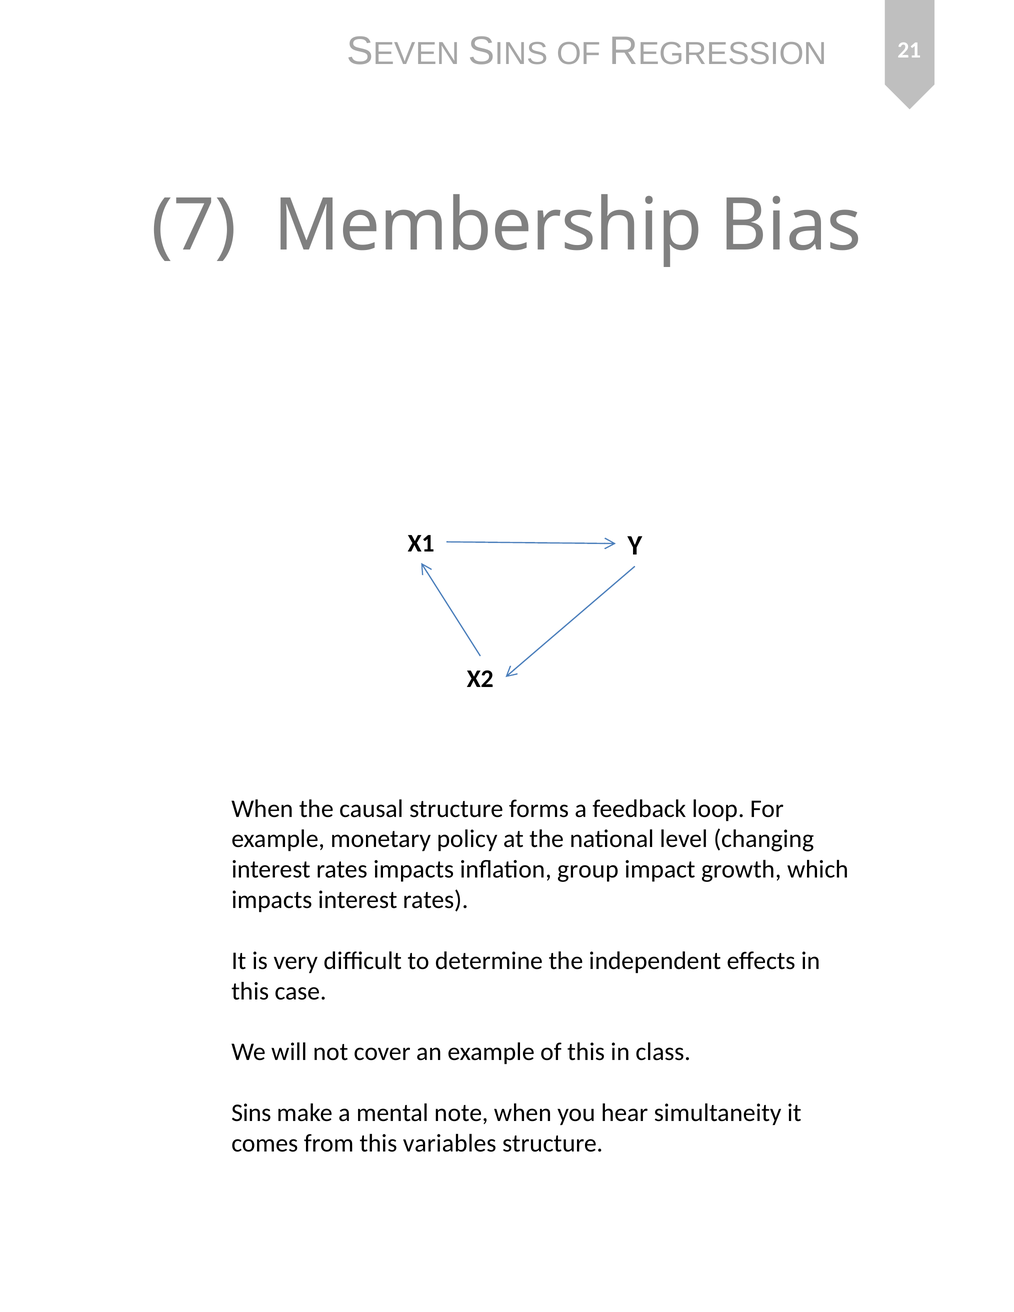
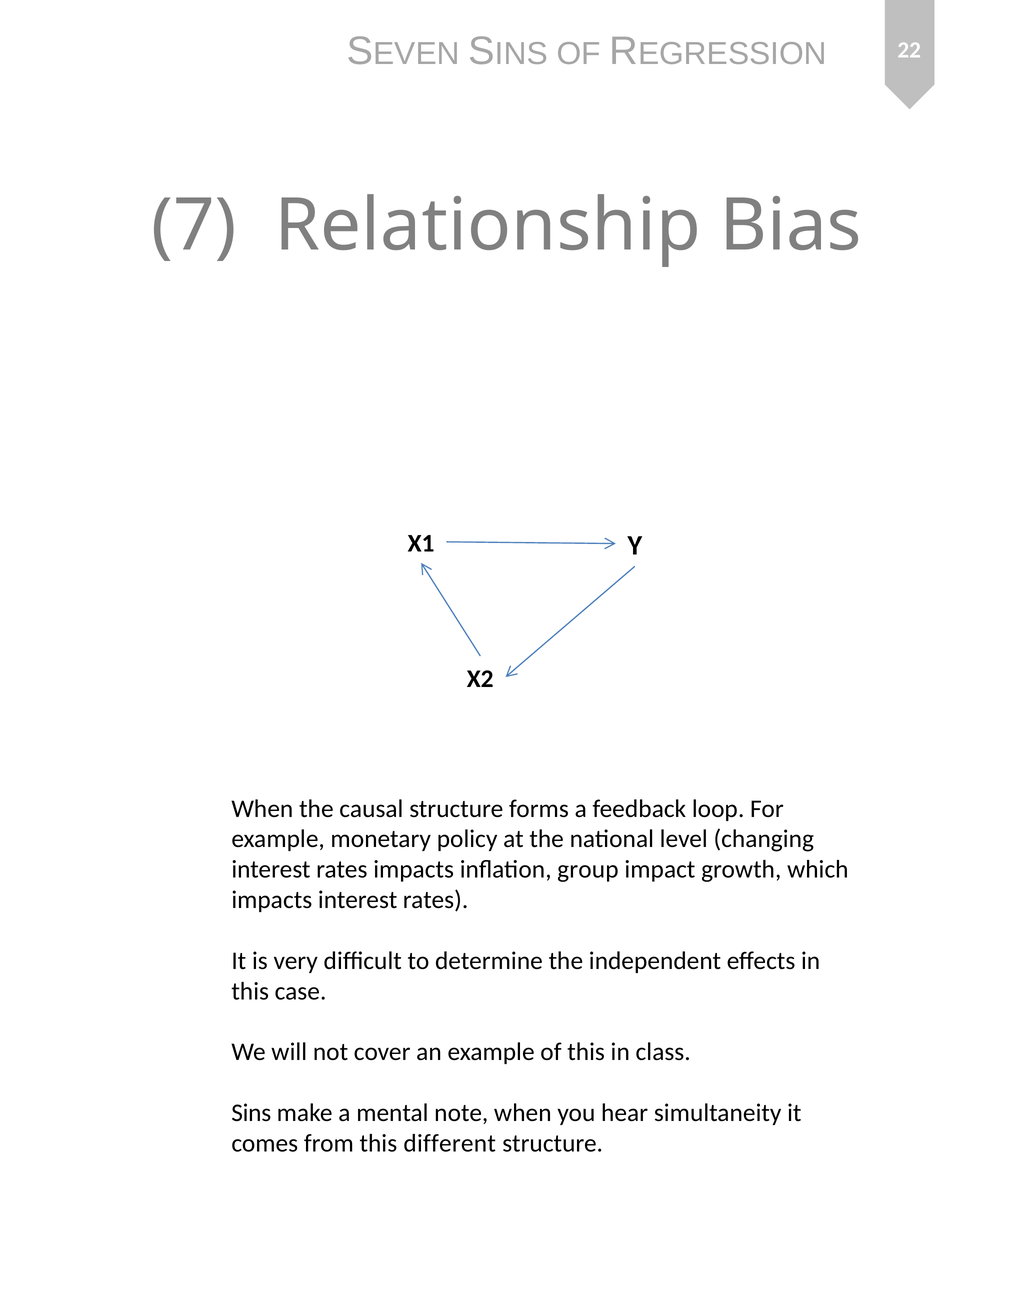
21: 21 -> 22 (909, 50)
Membership: Membership -> Relationship (488, 226)
variables: variables -> different (450, 1144)
